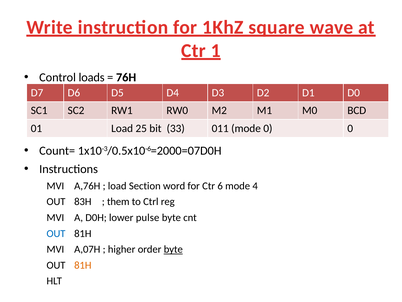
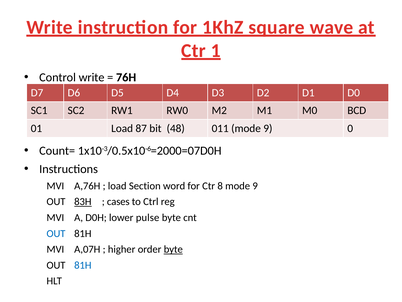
Control loads: loads -> write (92, 77)
25: 25 -> 87 (141, 128)
33: 33 -> 48 (176, 128)
011 mode 0: 0 -> 9 (268, 128)
6: 6 -> 8 (220, 186)
4: 4 -> 9 (255, 186)
83H underline: none -> present (83, 201)
them: them -> cases (118, 201)
81H colour: orange -> blue (83, 265)
